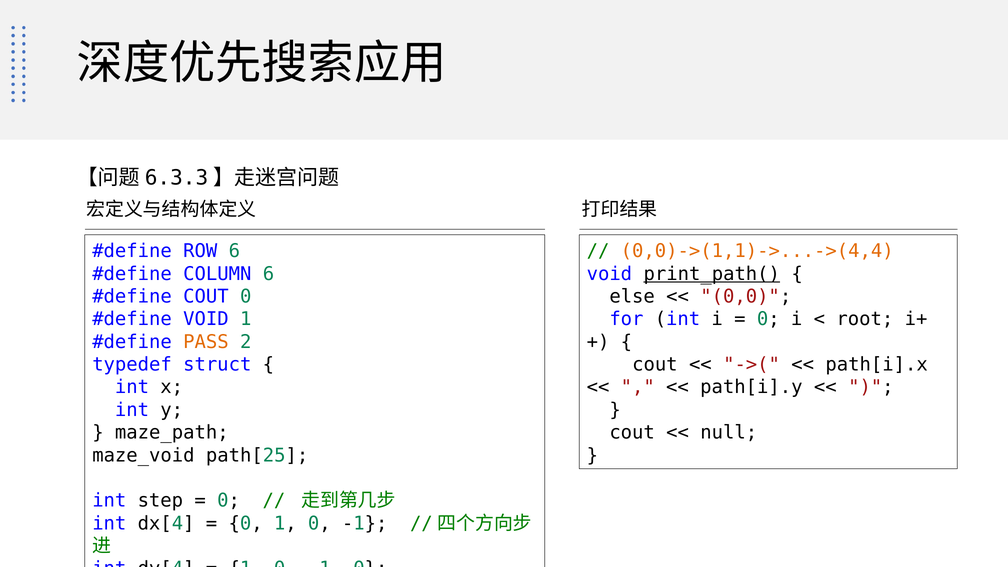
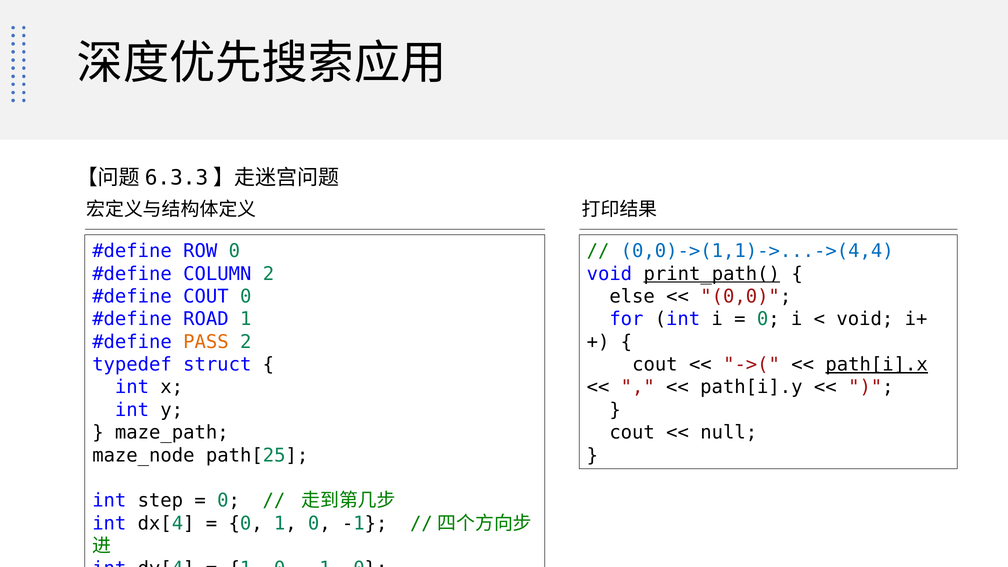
ROW 6: 6 -> 0 (234, 251)
0,0)->(1,1)->...->(4,4 colour: orange -> blue (757, 251)
COLUMN 6: 6 -> 2 (269, 274)
VOID: VOID -> ROAD (206, 319)
root: root -> void (865, 319)
path[i].x underline: none -> present (877, 365)
maze_void: maze_void -> maze_node (143, 455)
